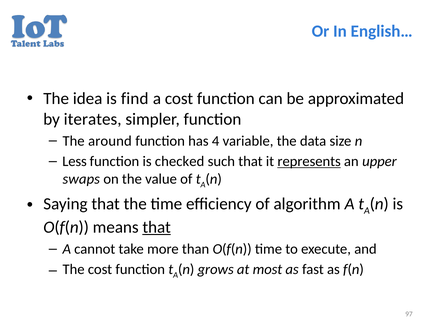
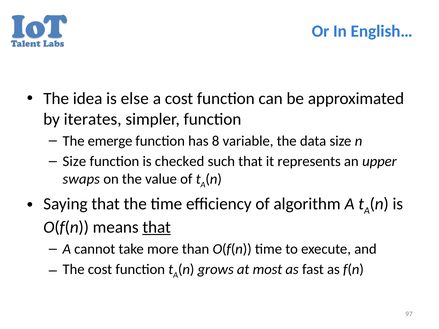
find: find -> else (135, 99)
around: around -> emerge (110, 141)
4: 4 -> 8 (216, 141)
Less: Less -> Size (74, 162)
represents underline: present -> none (309, 162)
